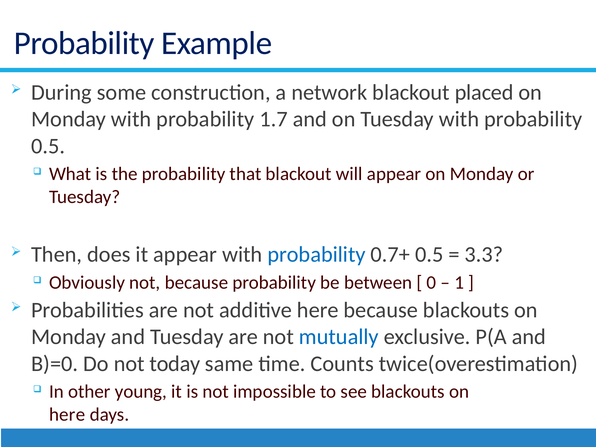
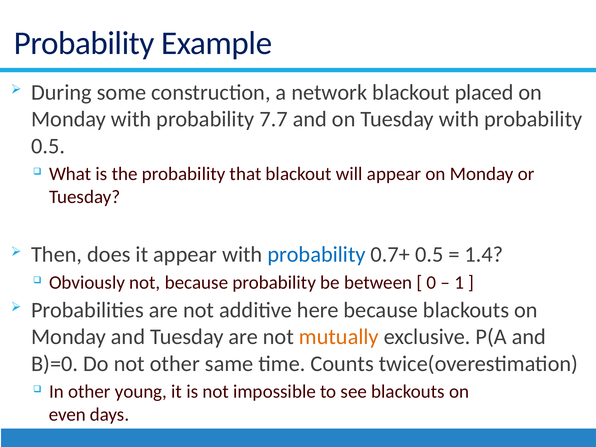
1.7: 1.7 -> 7.7 (274, 119)
3.3: 3.3 -> 1.4 (484, 255)
mutually colour: blue -> orange (339, 337)
not today: today -> other (175, 364)
here: here -> even (67, 414)
